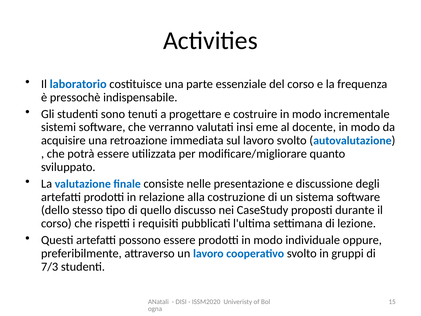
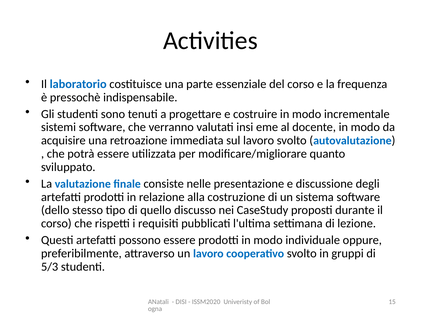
7/3: 7/3 -> 5/3 (50, 266)
